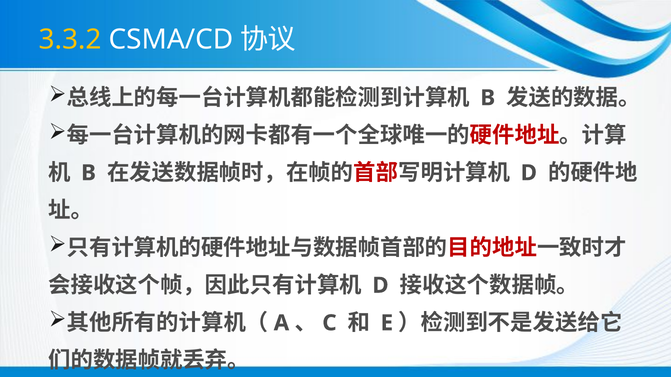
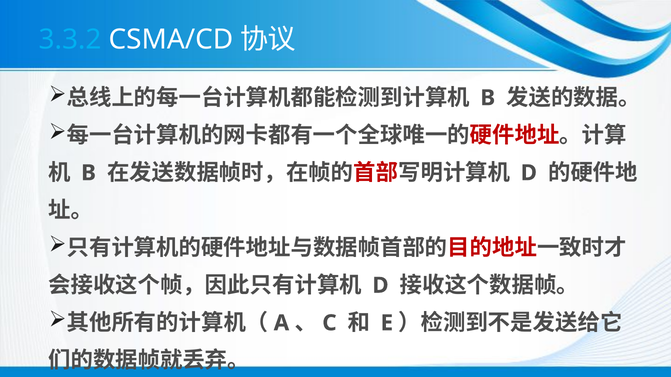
3.3.2 colour: yellow -> light blue (70, 40)
